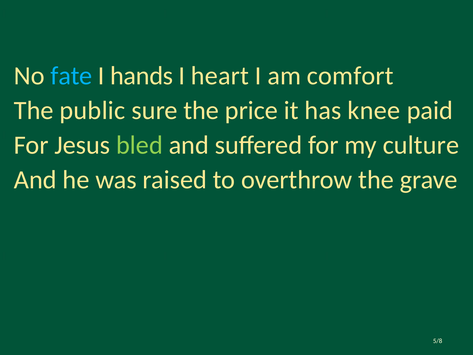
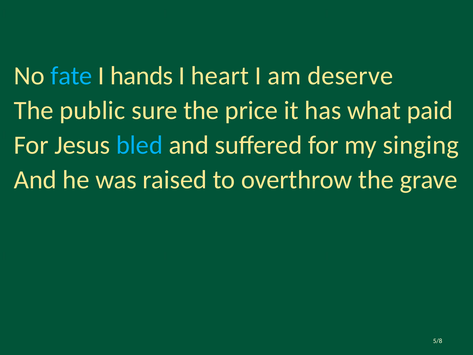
comfort: comfort -> deserve (350, 76)
knee: knee -> what (374, 110)
bled colour: light green -> light blue (140, 145)
culture: culture -> singing (421, 145)
